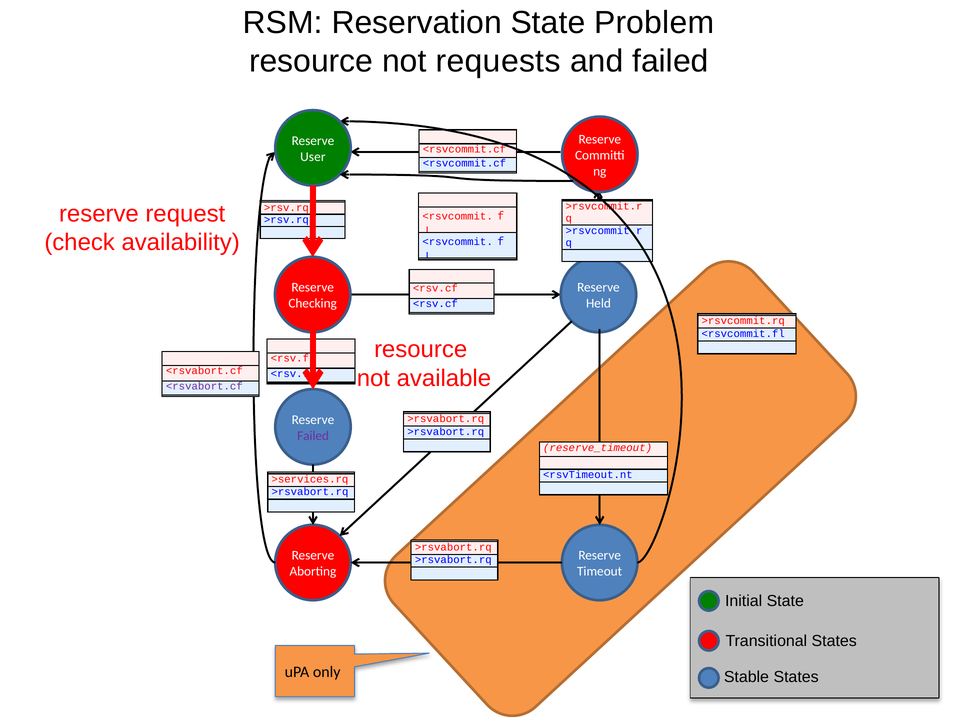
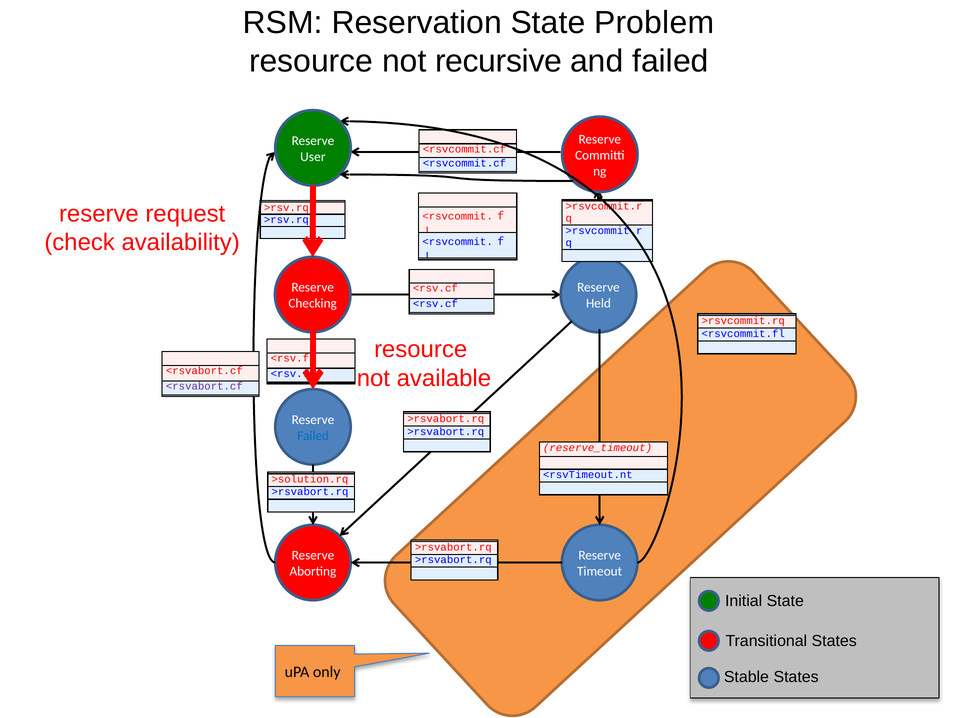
requests: requests -> recursive (499, 61)
Failed colour: purple -> blue (313, 436)
>services.rq: >services.rq -> >solution.rq (310, 479)
